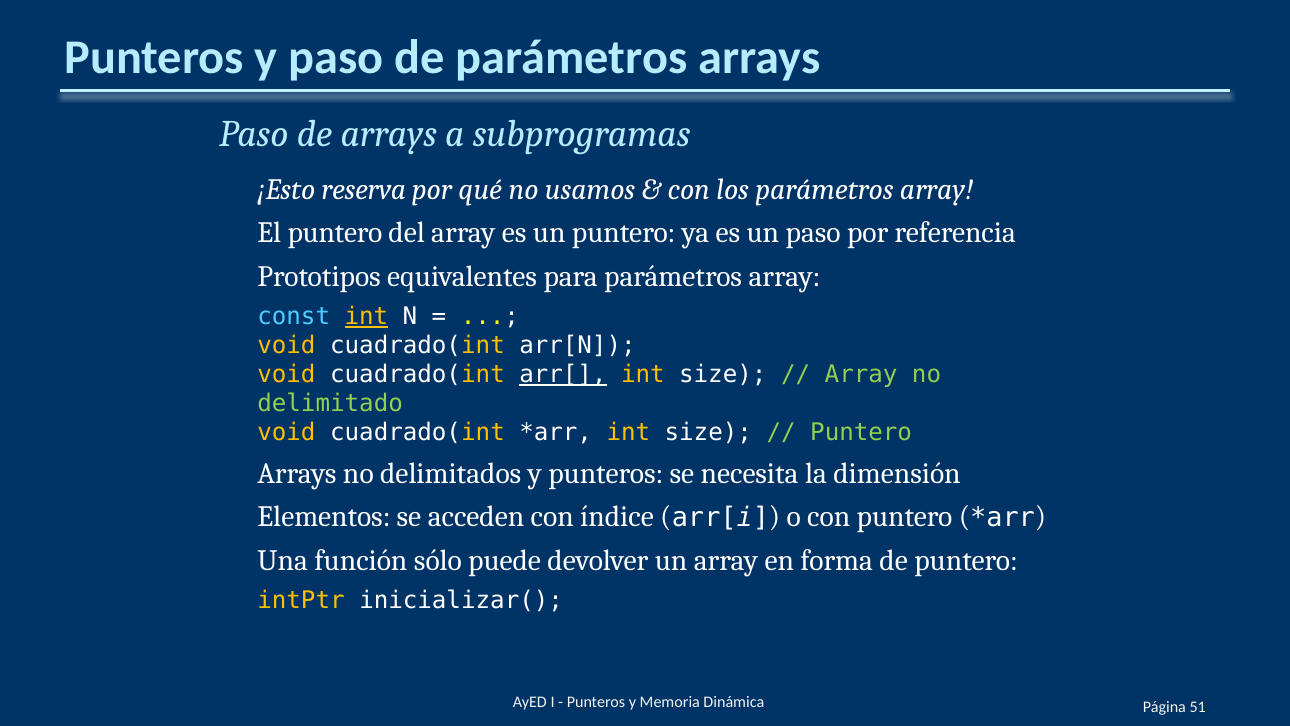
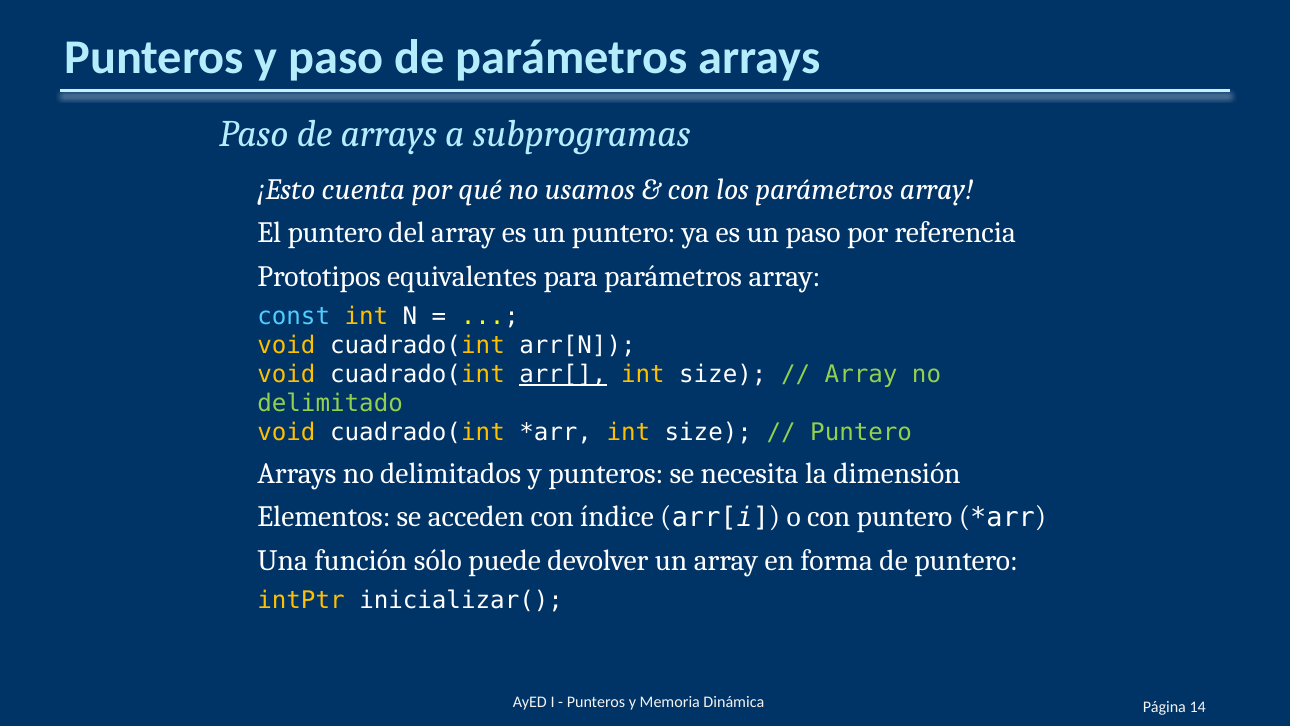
reserva: reserva -> cuenta (363, 189)
int underline: present -> none (366, 316)
51: 51 -> 14 (1198, 706)
